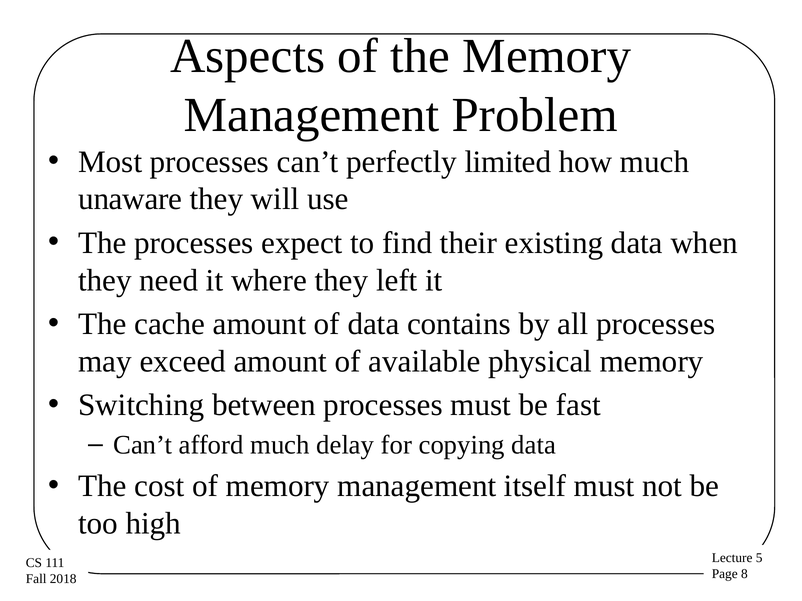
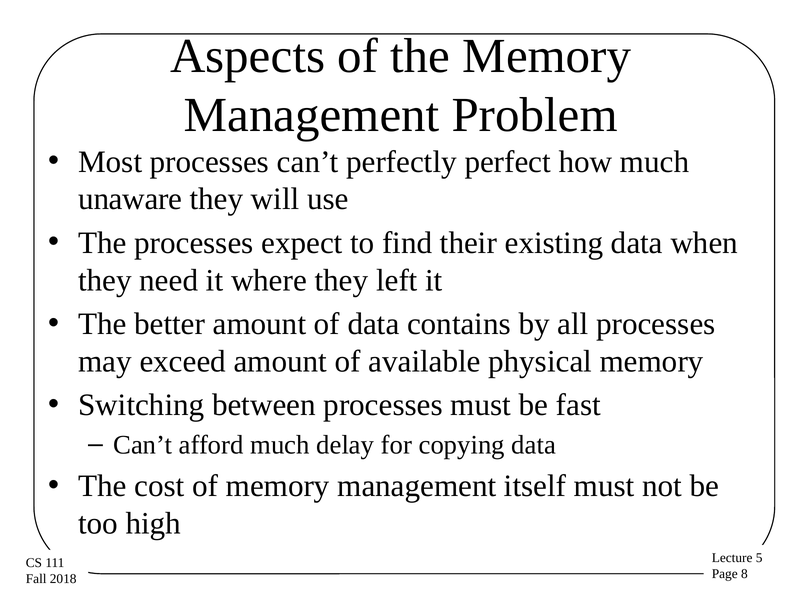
limited: limited -> perfect (508, 162)
cache: cache -> better (170, 324)
